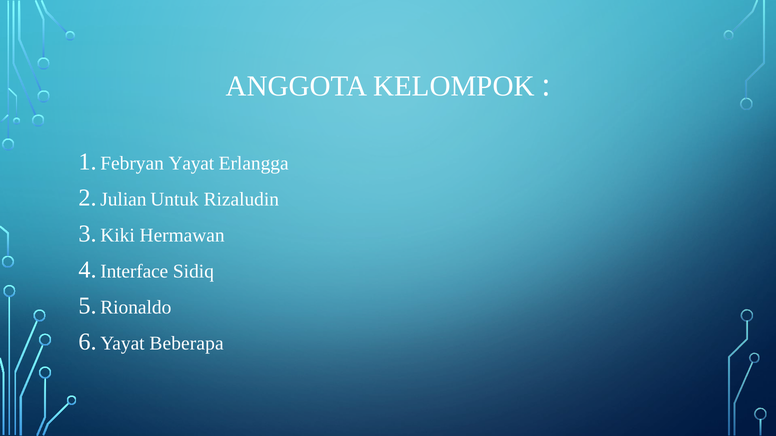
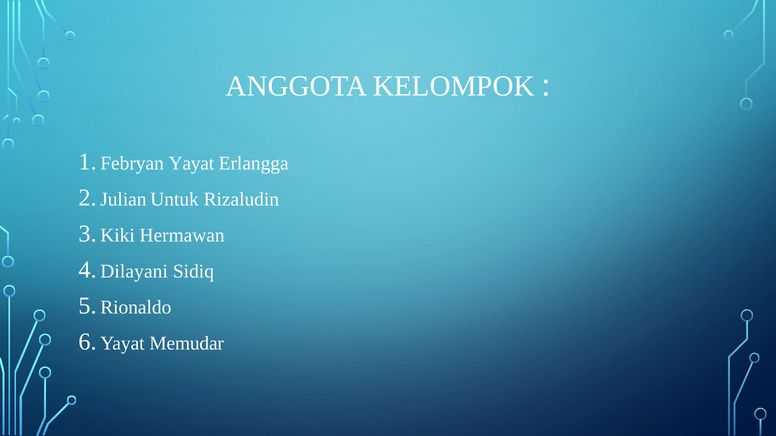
Interface: Interface -> Dilayani (134, 272)
Beberapa: Beberapa -> Memudar (187, 344)
